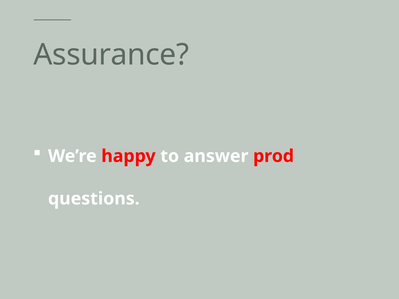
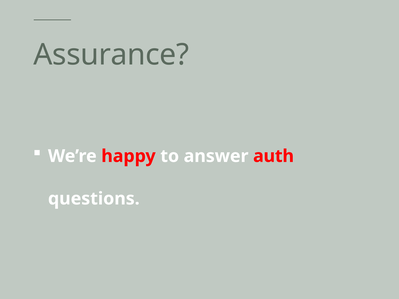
prod: prod -> auth (274, 156)
